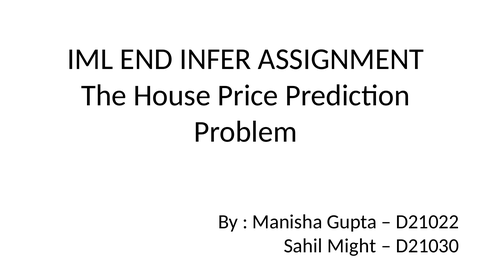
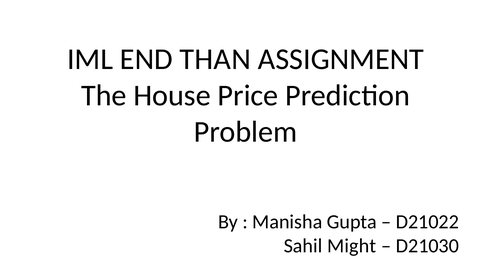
INFER: INFER -> THAN (215, 59)
